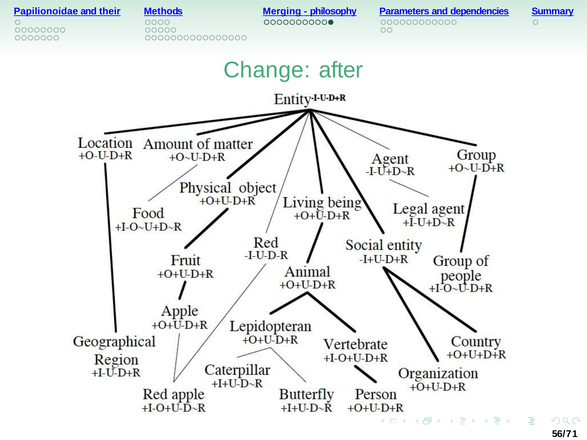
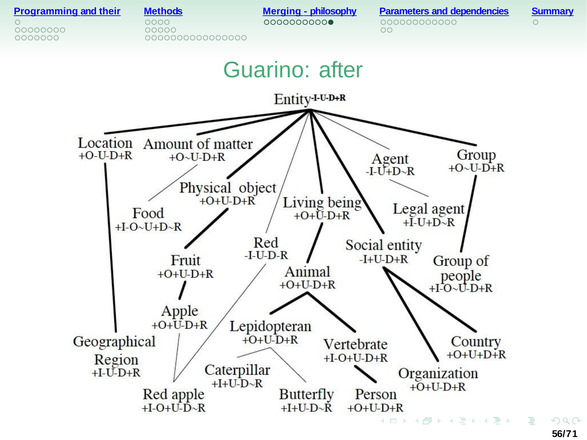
Papilionoidae: Papilionoidae -> Programming (46, 11)
Change: Change -> Guarino (267, 70)
